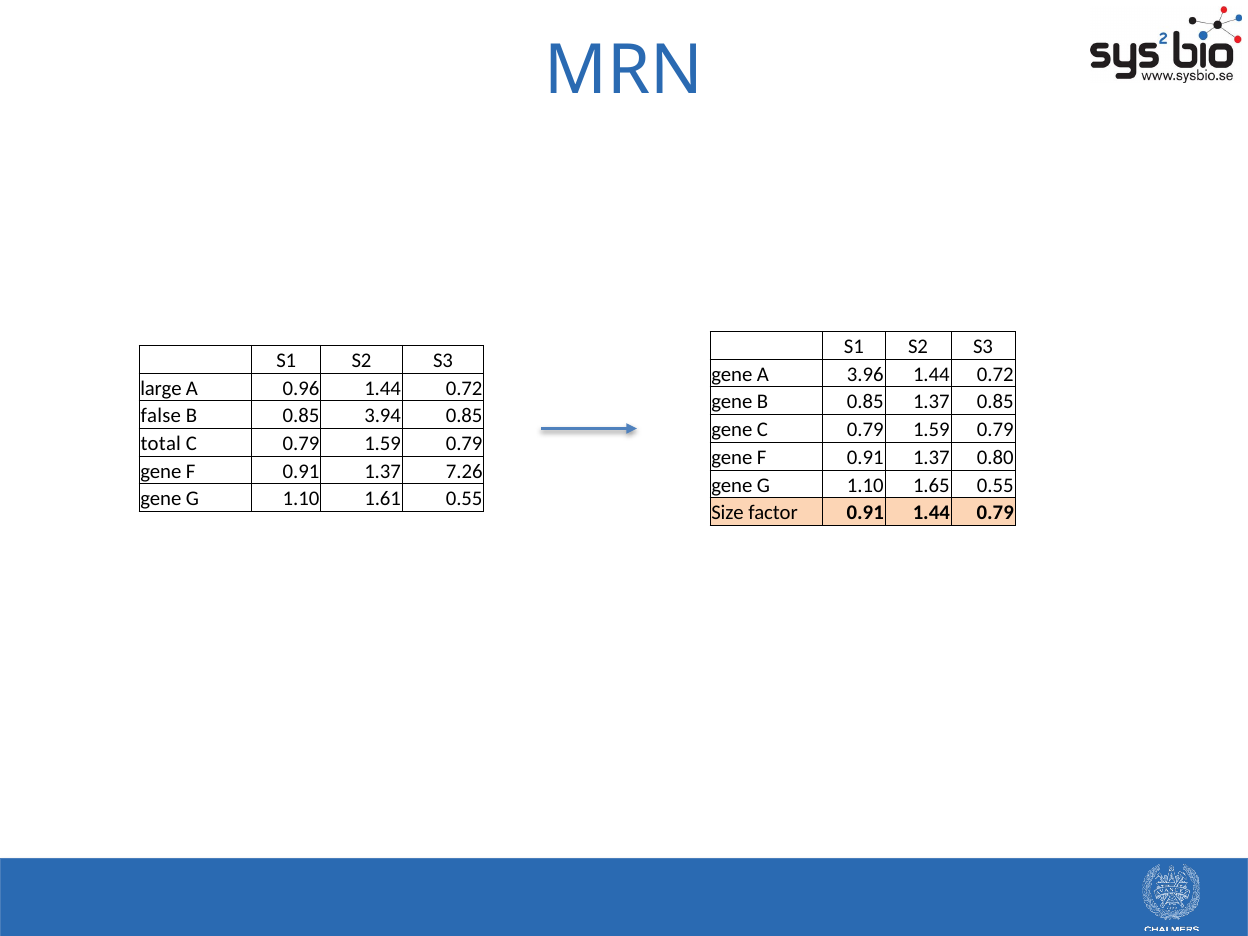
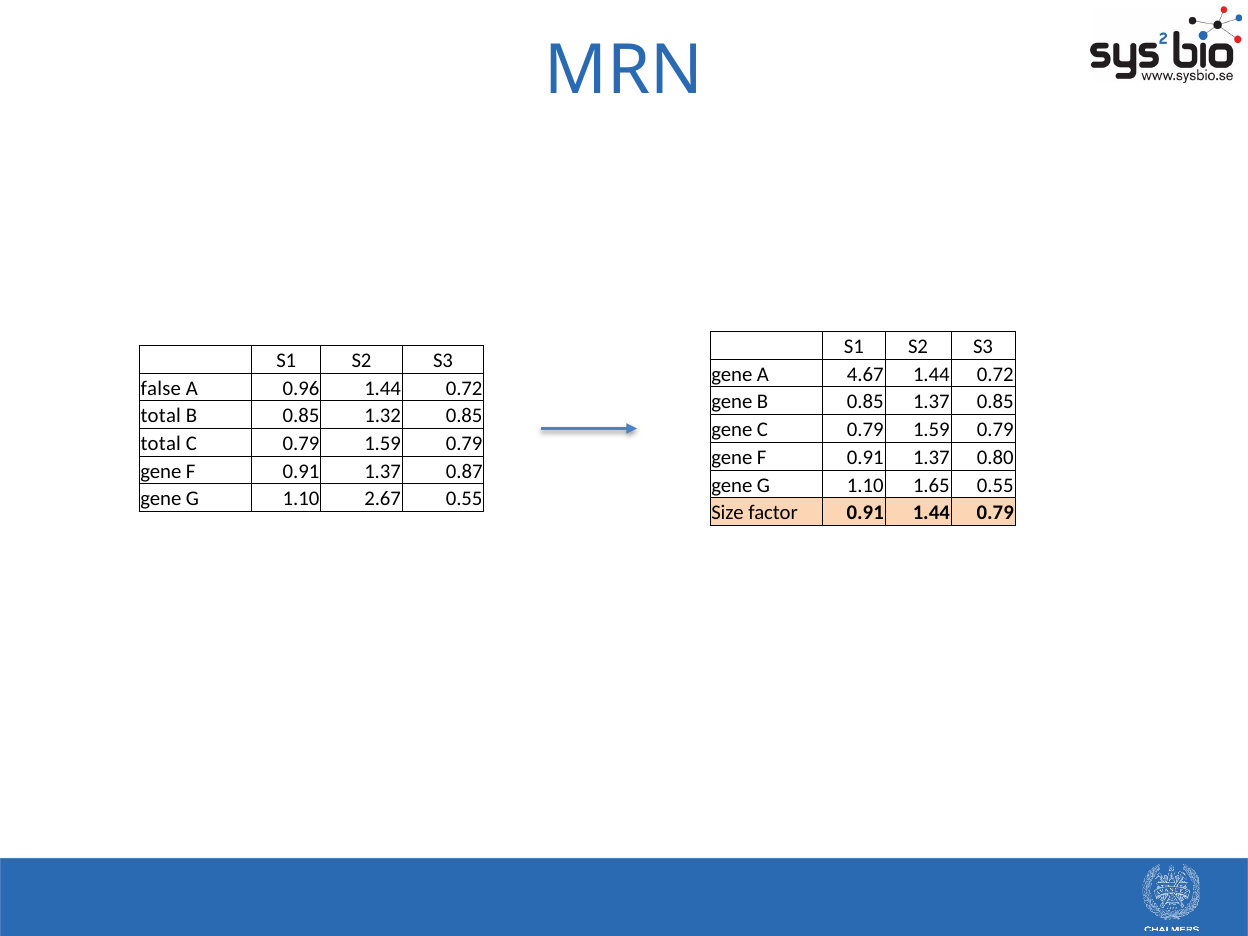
3.96: 3.96 -> 4.67 (865, 374)
large: large -> false (161, 388)
false: false -> total (161, 416)
3.94: 3.94 -> 1.32 (383, 416)
7.26: 7.26 -> 0.87 (464, 471)
1.61: 1.61 -> 2.67 (383, 499)
